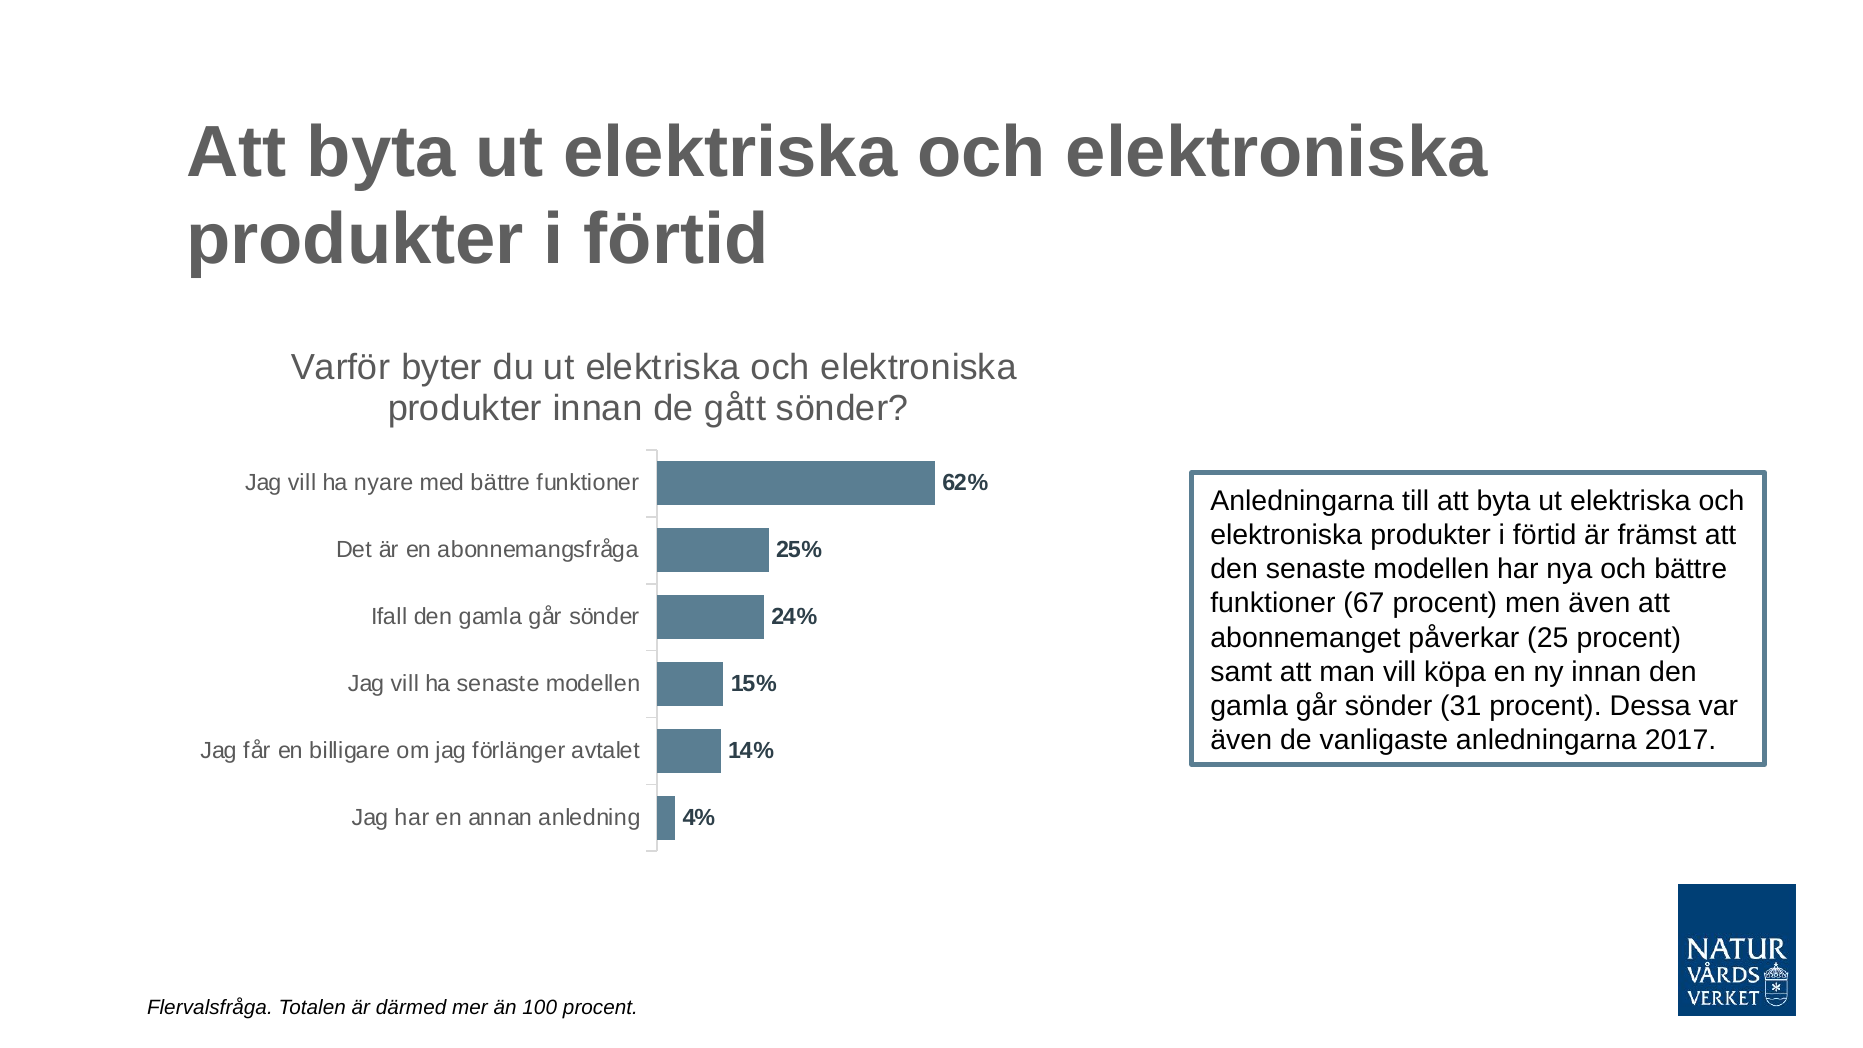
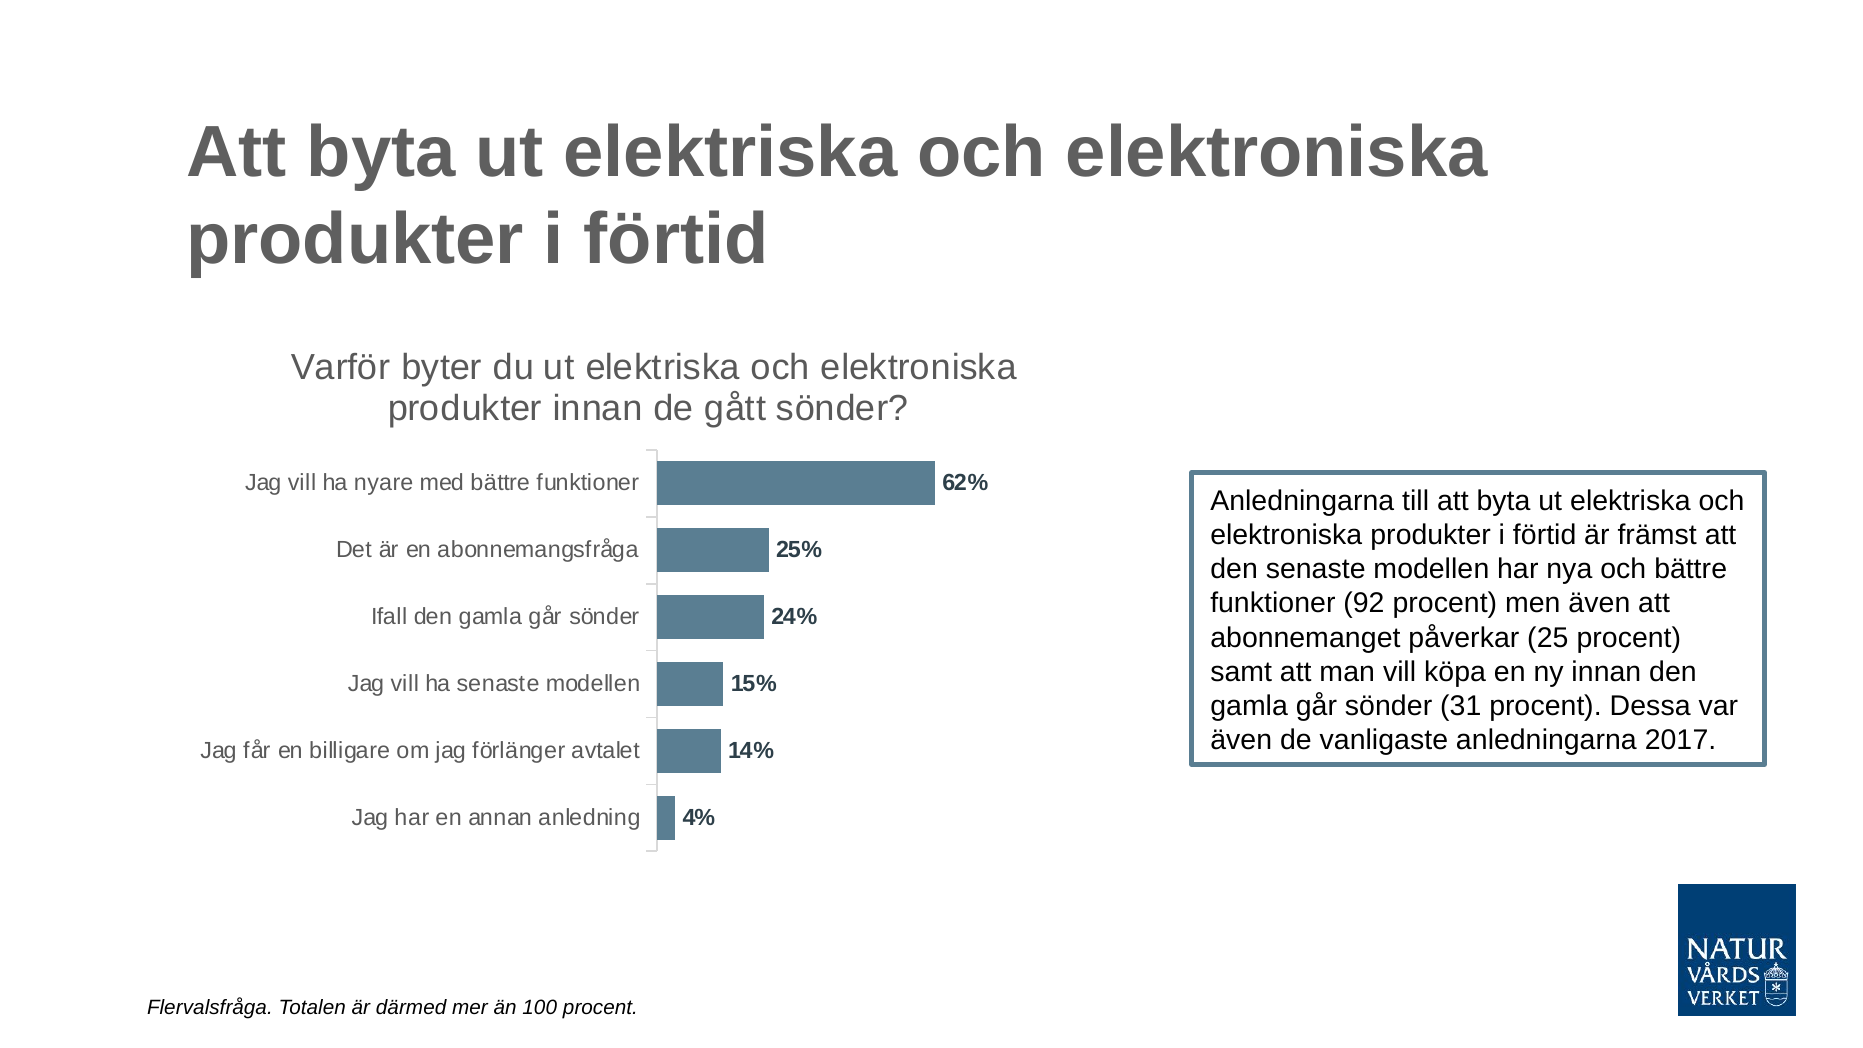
67: 67 -> 92 (1364, 603)
